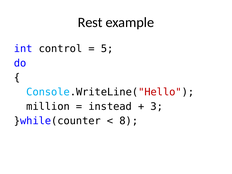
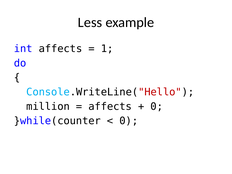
Rest: Rest -> Less (90, 22)
int control: control -> affects (60, 49)
5: 5 -> 1 (107, 49)
instead: instead -> affects (110, 106)
3: 3 -> 0 (157, 106)
8: 8 -> 0 (129, 121)
